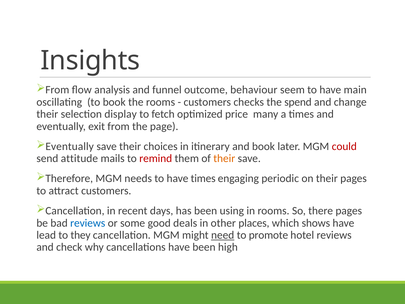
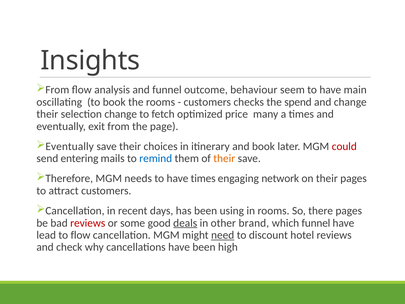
selection display: display -> change (121, 114)
attitude: attitude -> entering (79, 158)
remind colour: red -> blue (156, 158)
periodic: periodic -> network (280, 178)
reviews colour: blue -> red (88, 223)
deals underline: none -> present (185, 223)
places: places -> brand (254, 223)
which shows: shows -> funnel (316, 223)
to they: they -> flow (81, 235)
promote: promote -> discount (268, 235)
